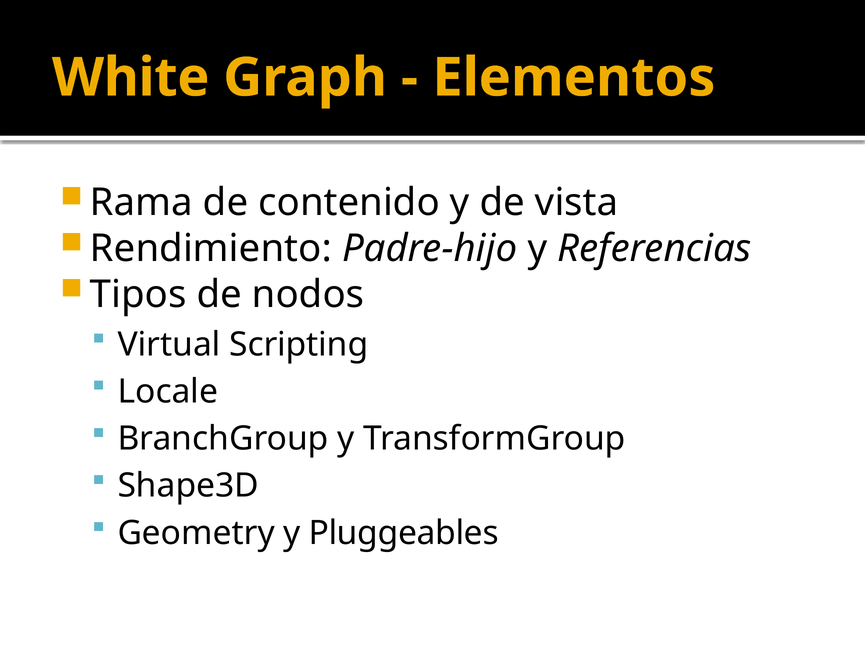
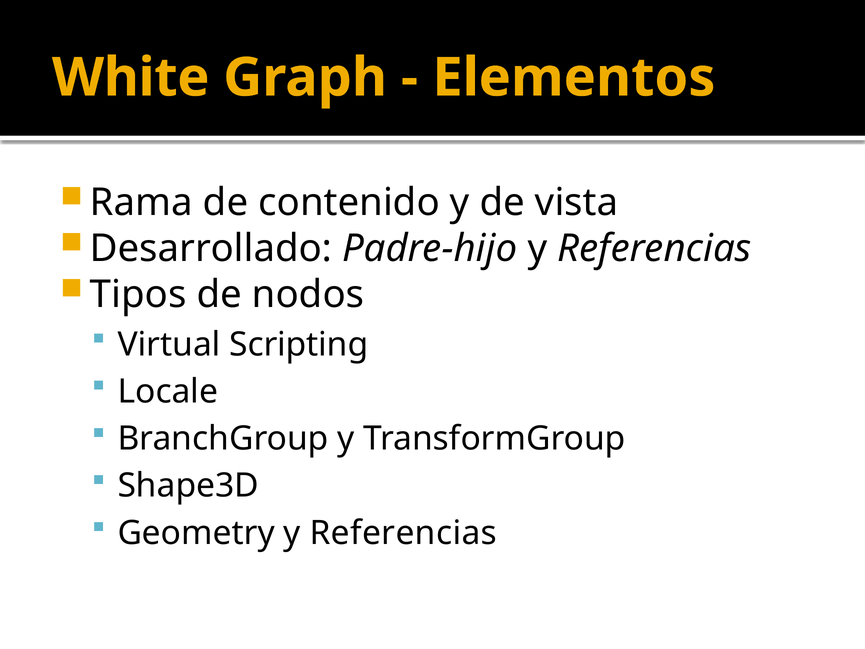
Rendimiento: Rendimiento -> Desarrollado (211, 248)
Geometry y Pluggeables: Pluggeables -> Referencias (403, 533)
